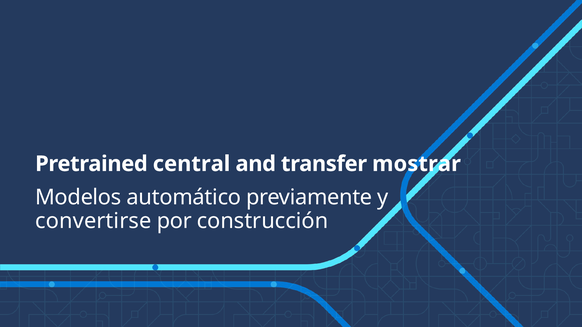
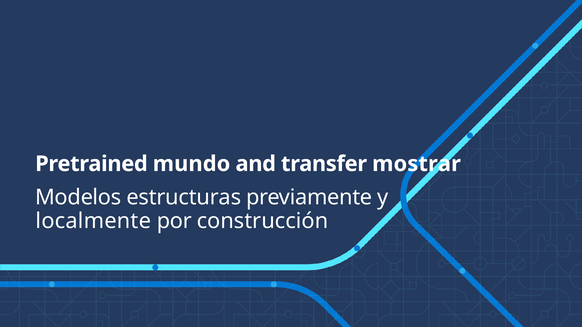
central: central -> mundo (192, 164)
automático: automático -> estructuras (184, 198)
convertirse: convertirse -> localmente (93, 221)
